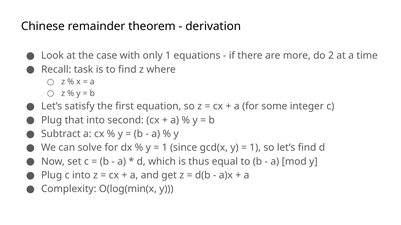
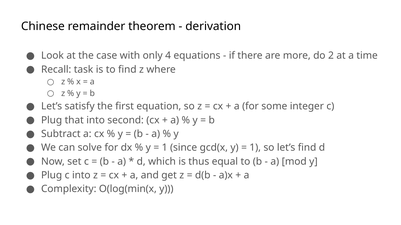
only 1: 1 -> 4 (168, 56)
